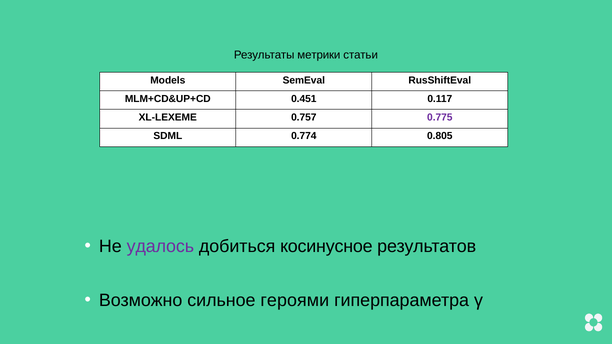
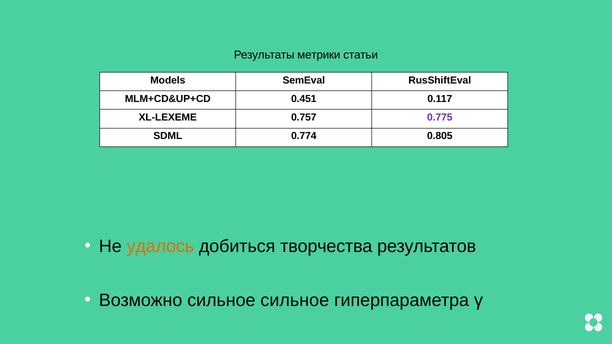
удалось colour: purple -> orange (160, 247)
косинусное: косинусное -> творчества (326, 247)
сильное героями: героями -> сильное (295, 300)
